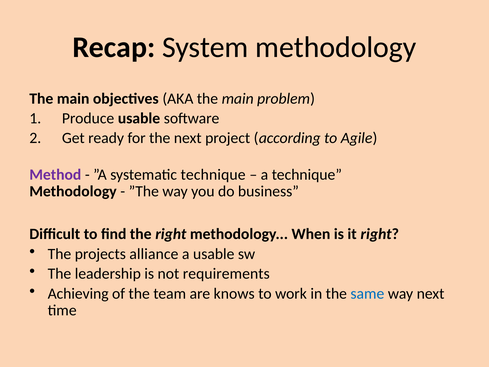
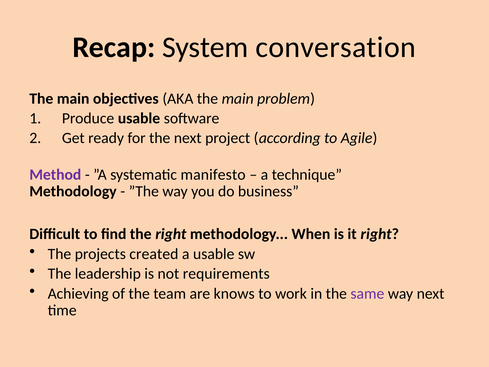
System methodology: methodology -> conversation (336, 47)
systematic technique: technique -> manifesto (213, 175)
alliance: alliance -> created (154, 254)
same colour: blue -> purple (367, 293)
